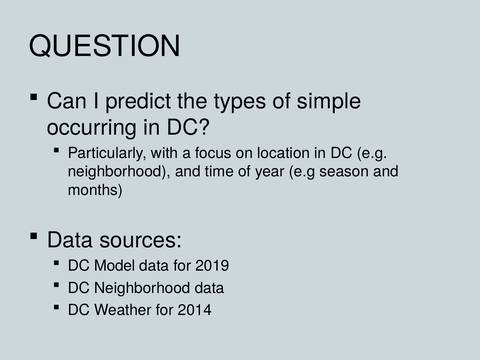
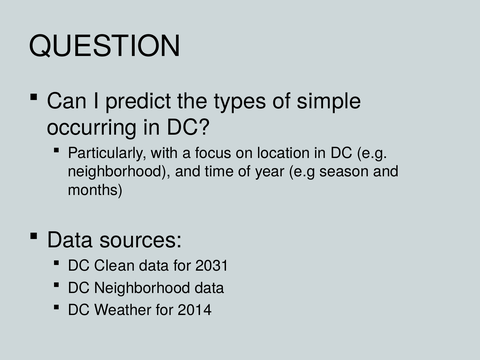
Model: Model -> Clean (115, 266)
2019: 2019 -> 2031 (212, 266)
